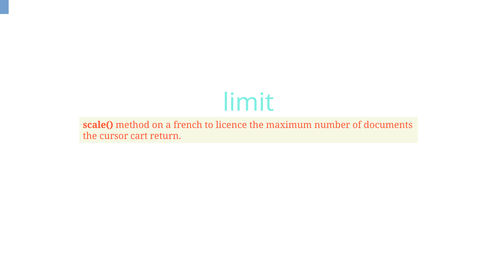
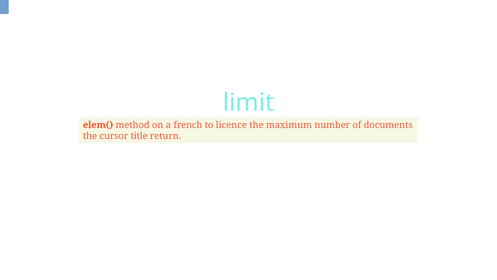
scale(: scale( -> elem( (98, 125)
cart: cart -> title (139, 136)
